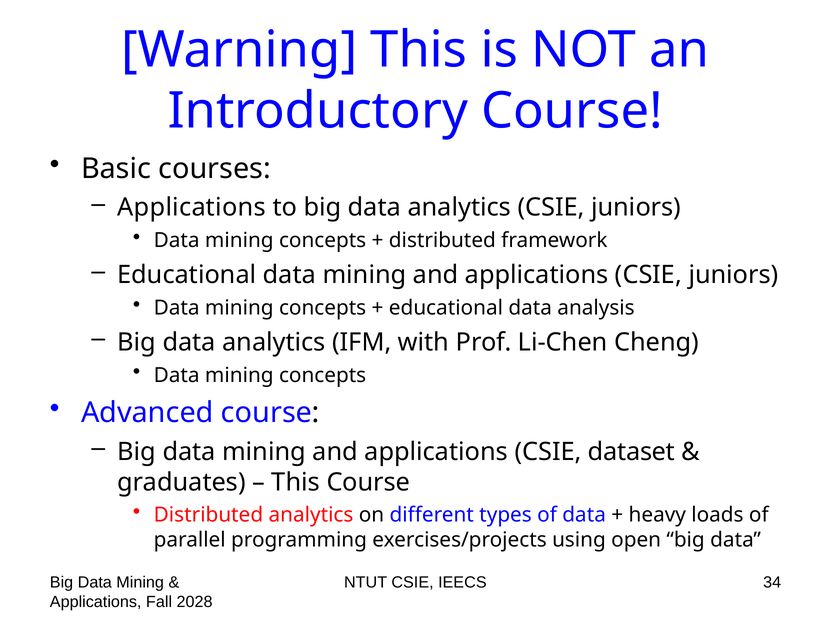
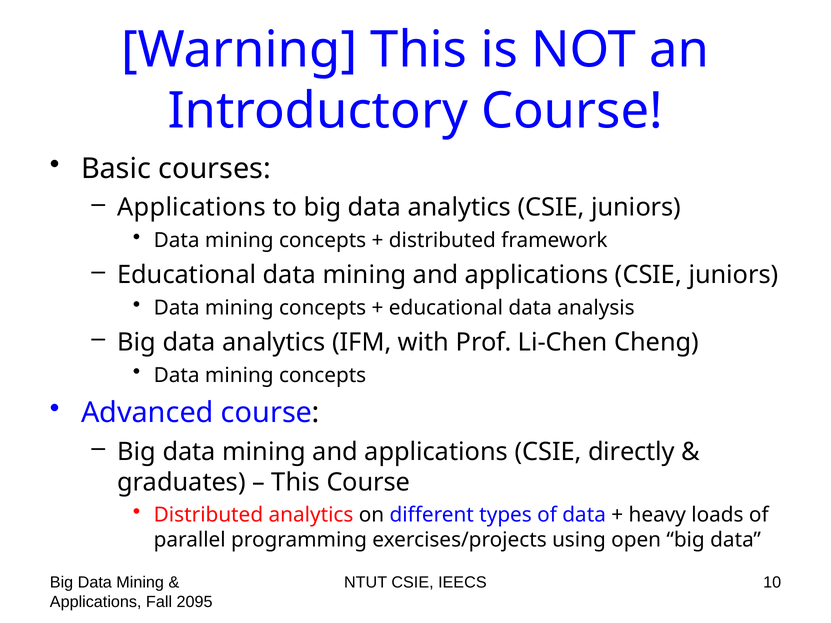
dataset: dataset -> directly (631, 452)
34: 34 -> 10 (772, 583)
2028: 2028 -> 2095 (195, 602)
